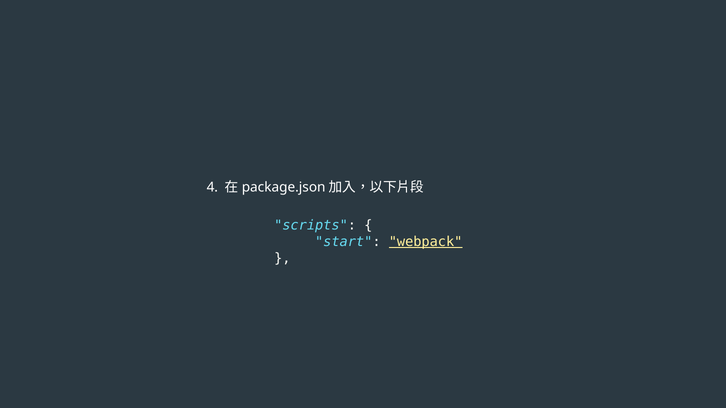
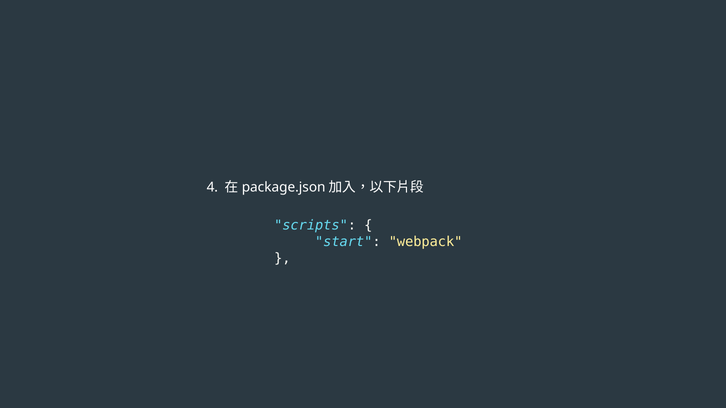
webpack underline: present -> none (426, 242)
